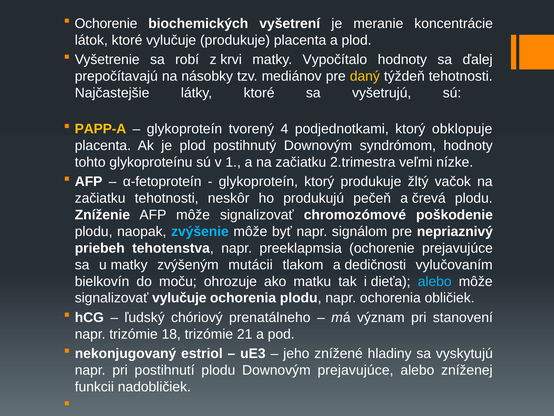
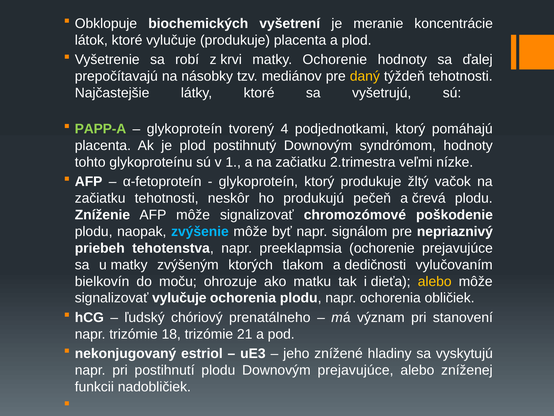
Ochorenie: Ochorenie -> Obklopuje (106, 23)
matky Vypočítalo: Vypočítalo -> Ochorenie (335, 59)
PAPP-A colour: yellow -> light green (100, 129)
obklopuje: obklopuje -> pomáhajú (462, 129)
mutácii: mutácii -> ktorých (251, 264)
alebo colour: light blue -> yellow (435, 281)
